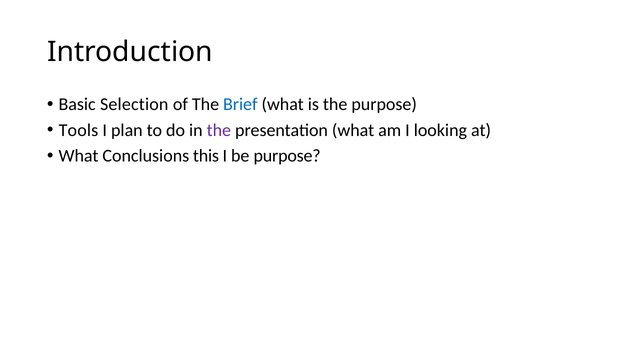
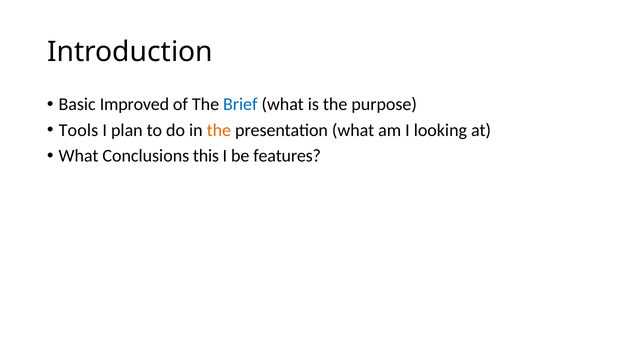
Selection: Selection -> Improved (134, 104)
the colour: purple -> orange (219, 130)
be purpose: purpose -> features (287, 156)
